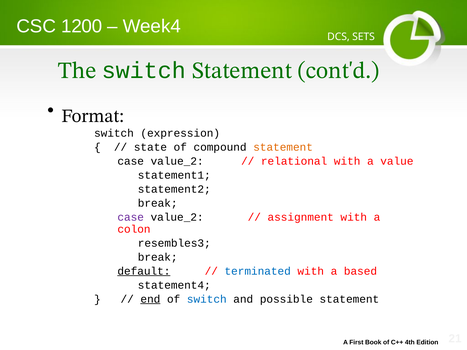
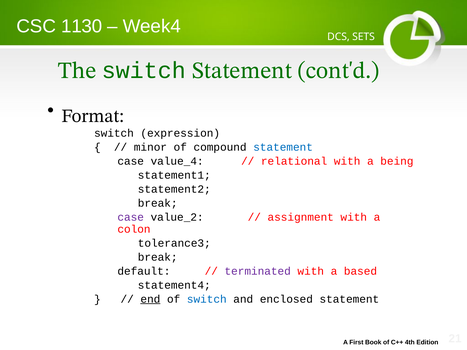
1200: 1200 -> 1130 (82, 26)
state: state -> minor (150, 147)
statement colour: orange -> blue (283, 147)
value_2: value_2 -> value_4 (177, 161)
value: value -> being (397, 161)
resembles3: resembles3 -> tolerance3 (174, 243)
default underline: present -> none (144, 271)
terminated colour: blue -> purple (258, 271)
possible: possible -> enclosed (286, 299)
